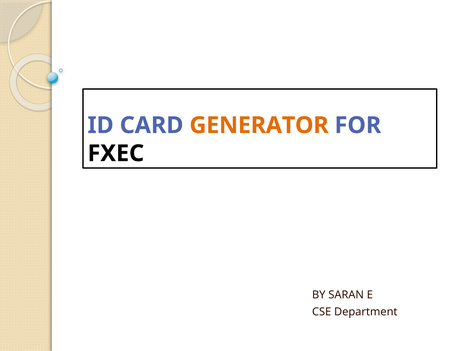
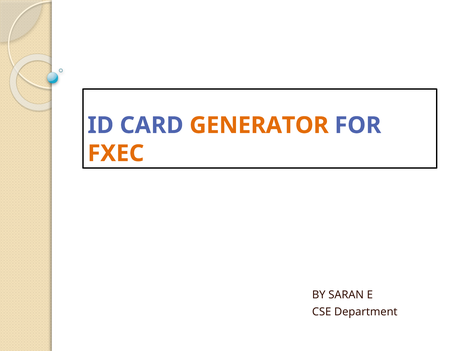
FXEC colour: black -> orange (116, 153)
